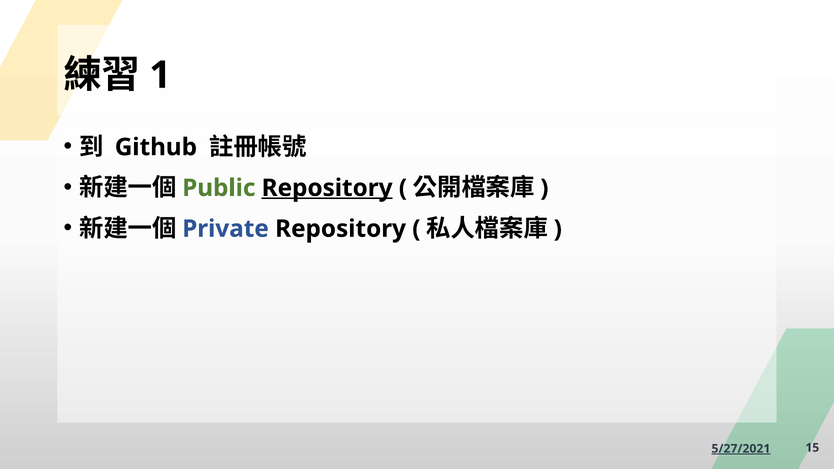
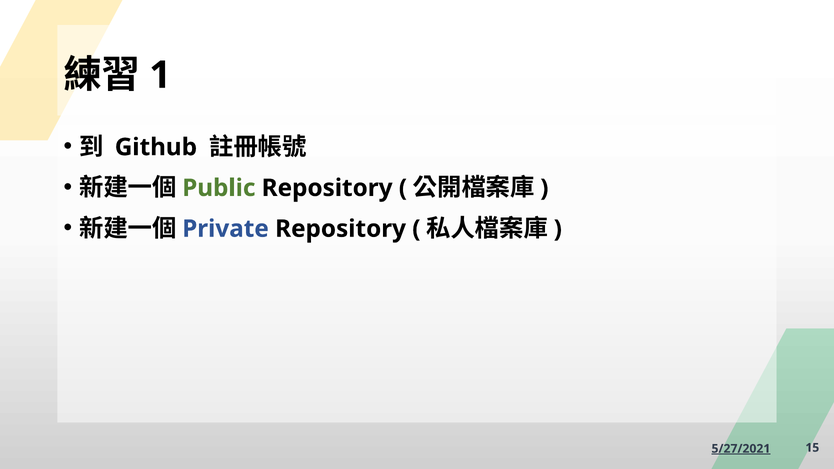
Repository underline: present -> none (327, 188)
